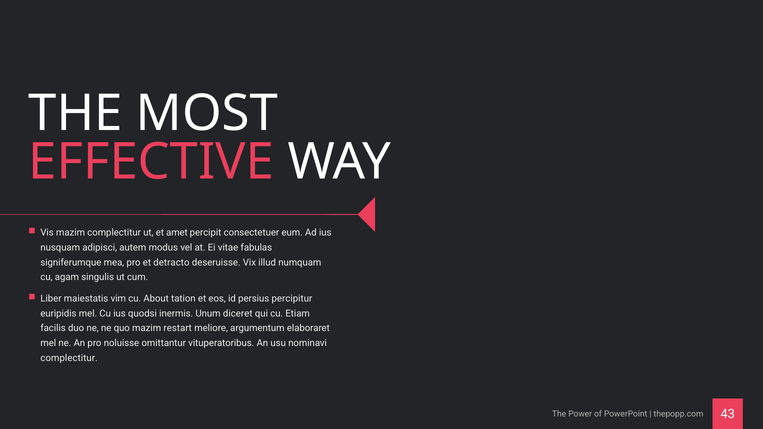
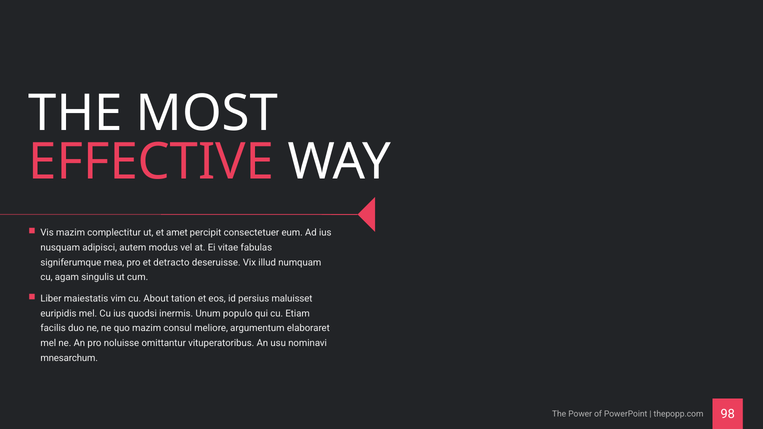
percipitur: percipitur -> maluisset (292, 299)
diceret: diceret -> populo (238, 313)
restart: restart -> consul (178, 328)
complectitur: complectitur -> mnesarchum (69, 358)
43: 43 -> 98 (728, 414)
